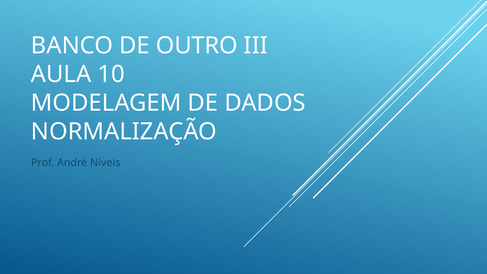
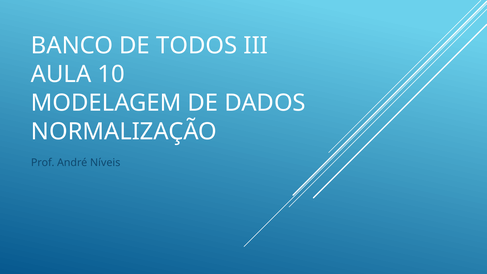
OUTRO: OUTRO -> TODOS (197, 46)
